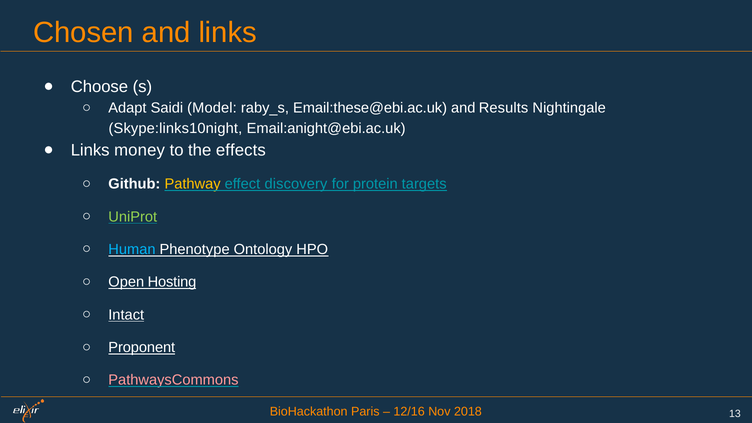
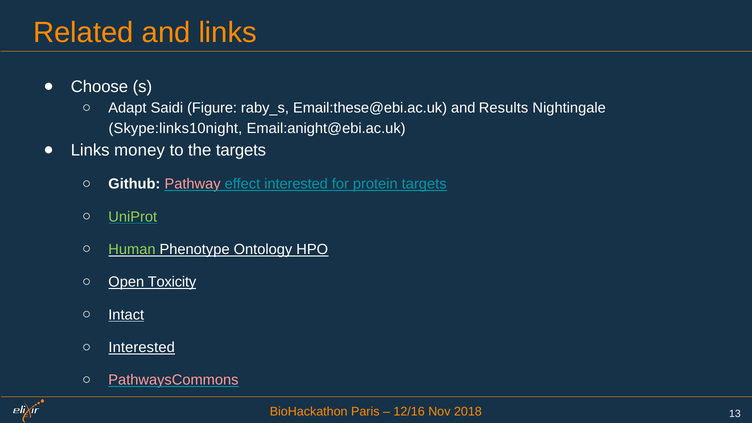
Chosen: Chosen -> Related (83, 33)
Model: Model -> Figure (212, 108)
the effects: effects -> targets (241, 150)
Pathway colour: yellow -> pink (193, 184)
effect discovery: discovery -> interested (296, 184)
Human colour: light blue -> light green (132, 249)
Hosting: Hosting -> Toxicity (172, 282)
Proponent: Proponent -> Interested (142, 347)
